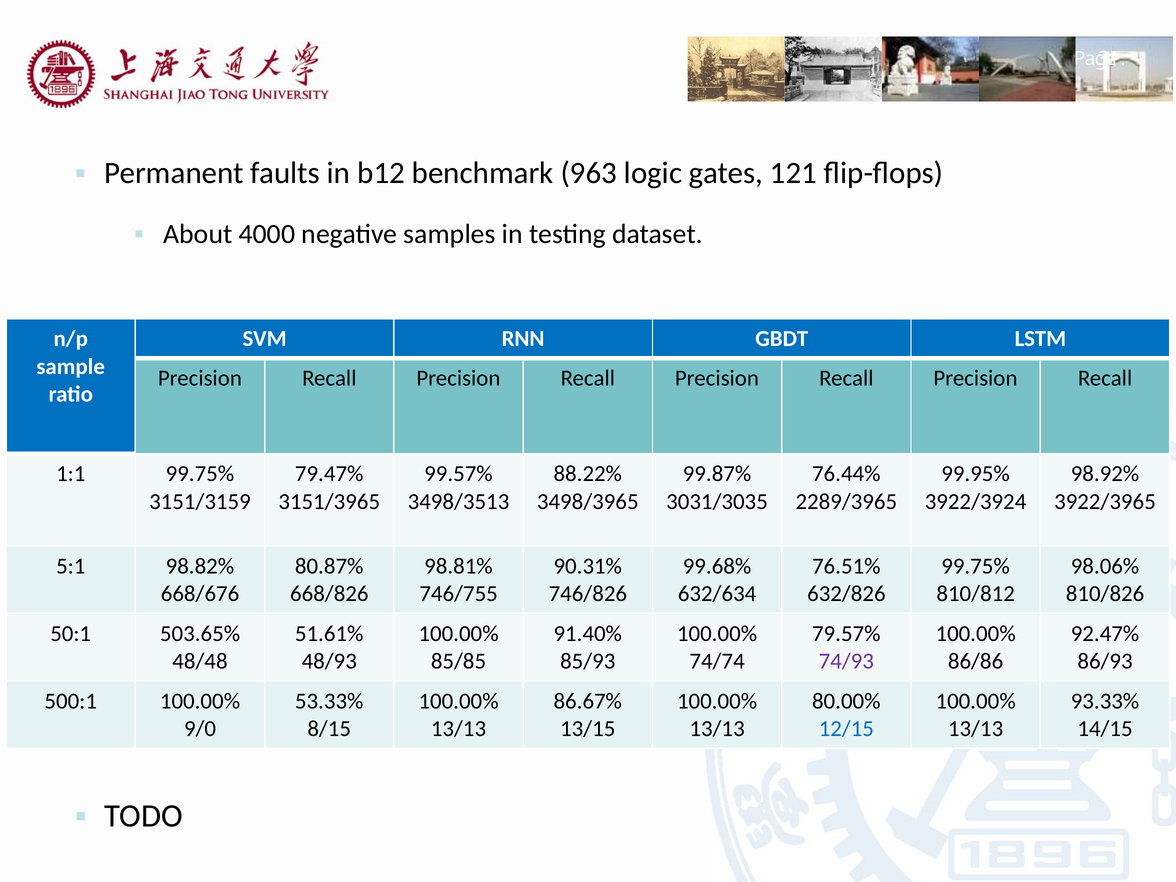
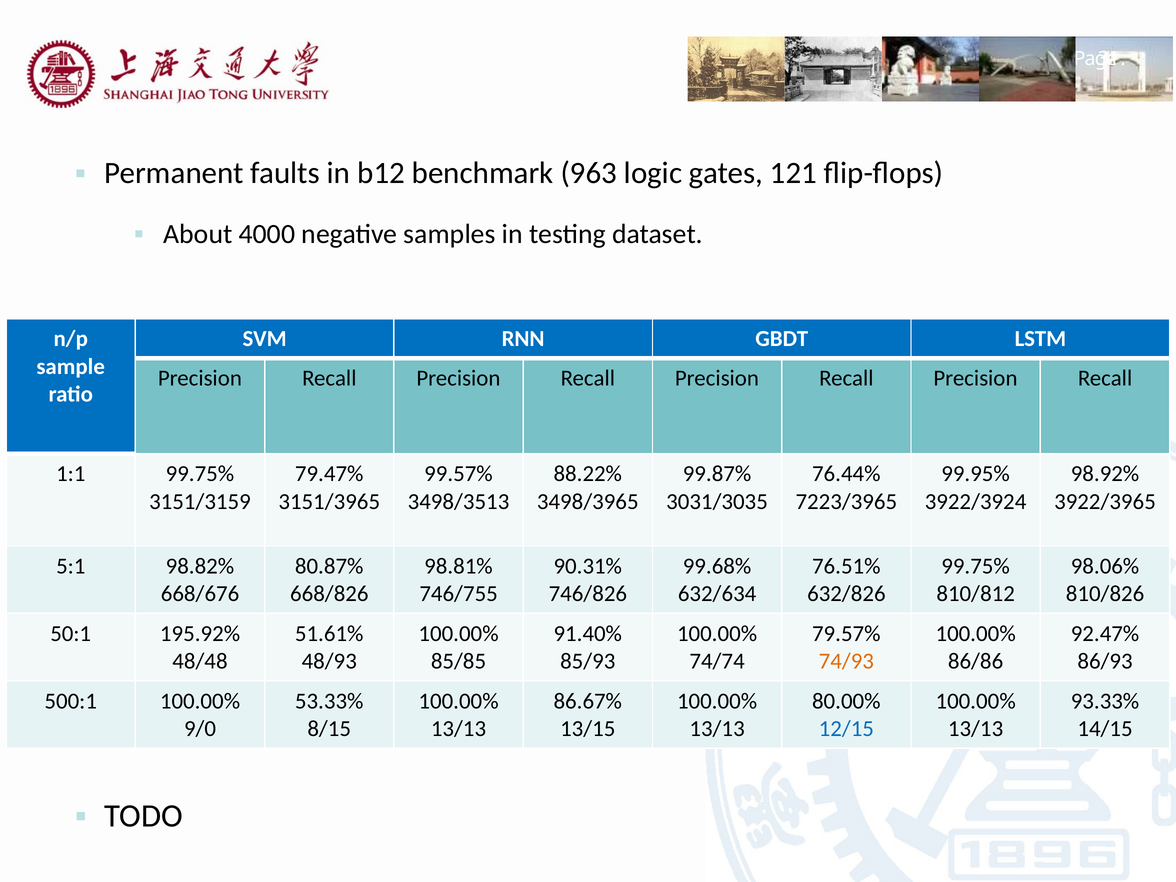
2289/3965: 2289/3965 -> 7223/3965 (846, 502)
503.65%: 503.65% -> 195.92% (200, 634)
74/93 colour: purple -> orange (846, 661)
